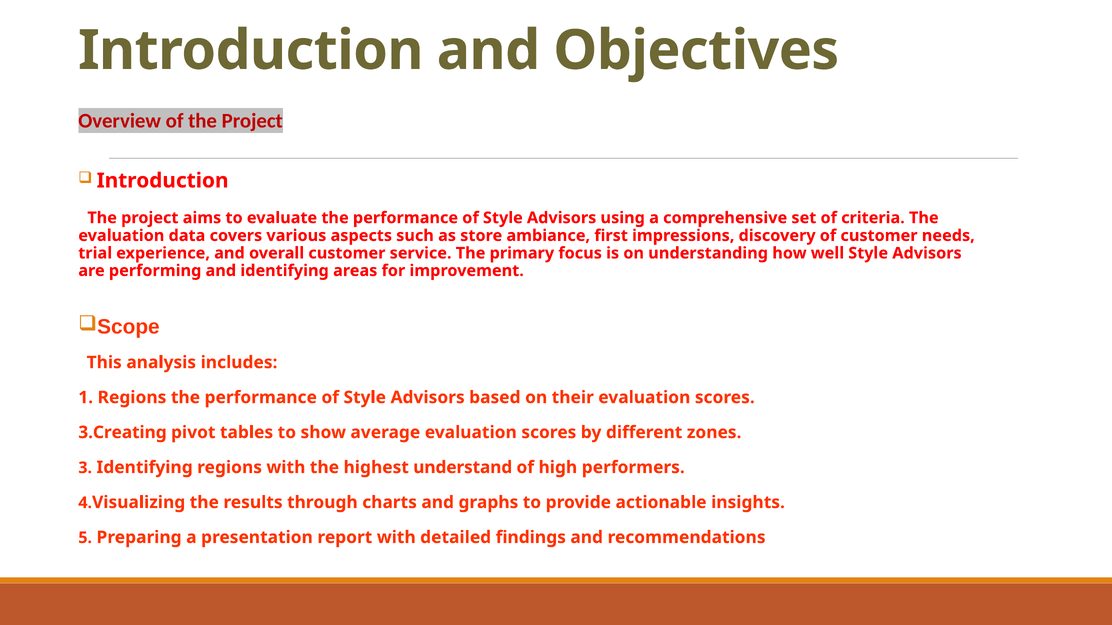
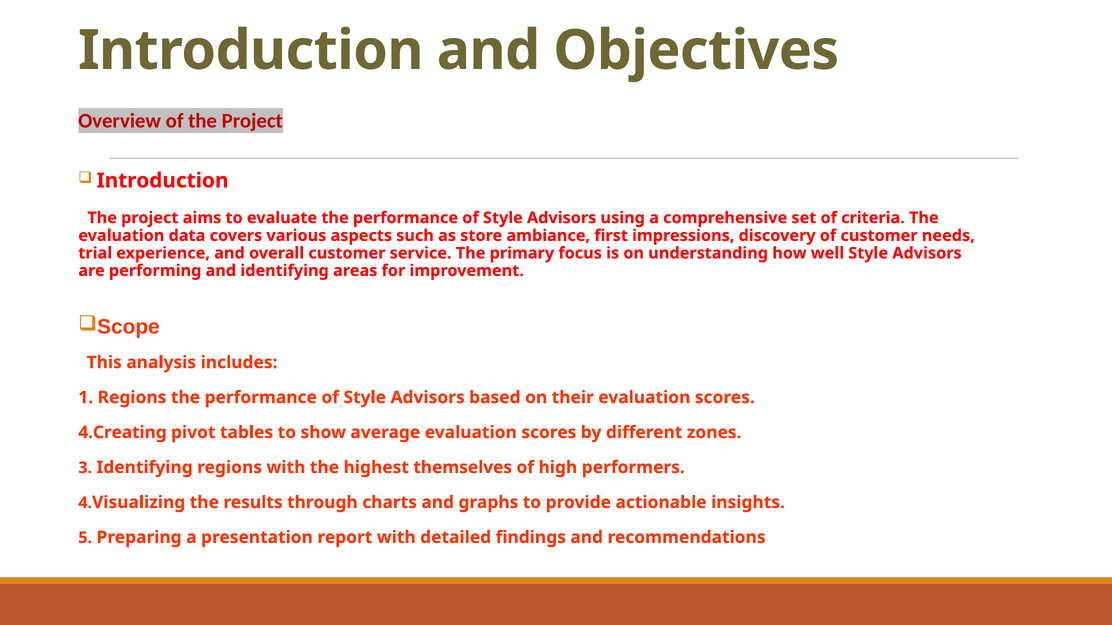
3.Creating: 3.Creating -> 4.Creating (122, 433)
understand: understand -> themselves (463, 468)
